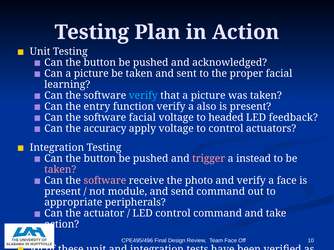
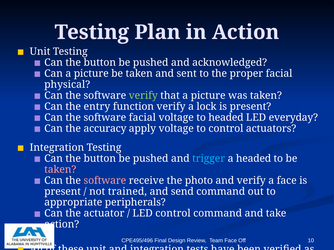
learning: learning -> physical (67, 85)
verify colour: light blue -> light green (143, 96)
also: also -> lock (207, 107)
feedback: feedback -> everyday (293, 118)
trigger colour: pink -> light blue (209, 159)
a instead: instead -> headed (254, 159)
module: module -> trained (127, 192)
